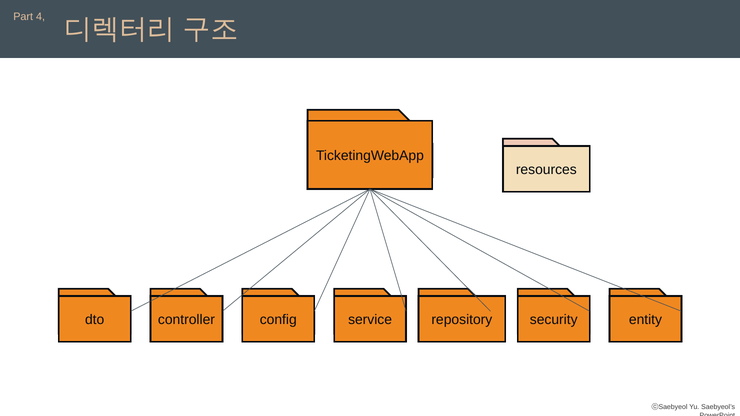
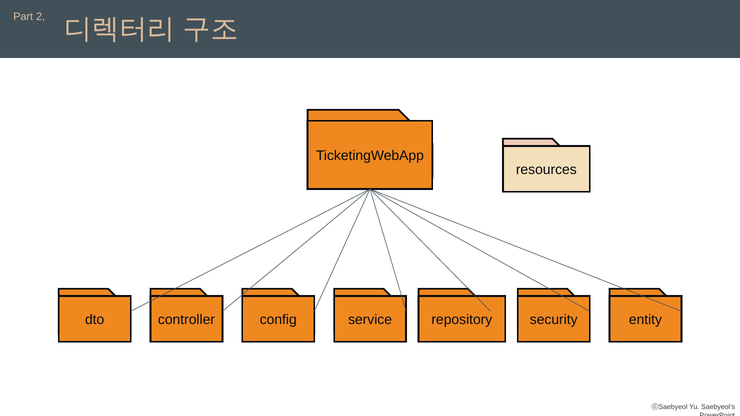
4: 4 -> 2 (41, 17)
